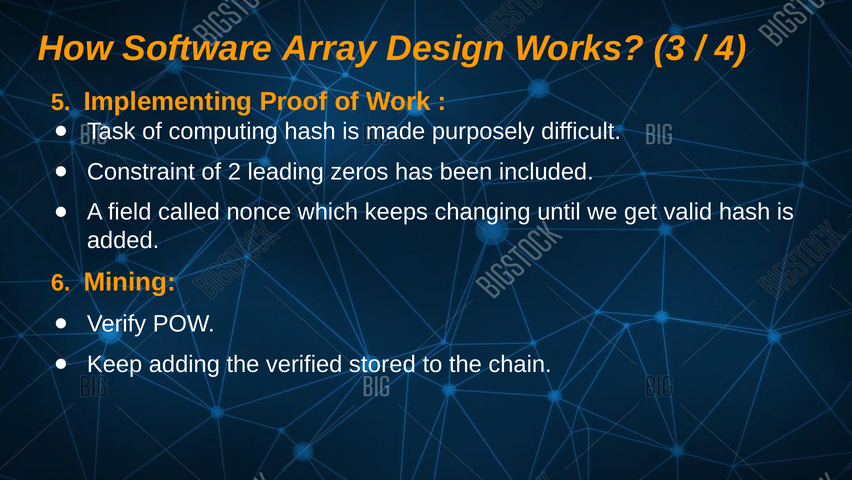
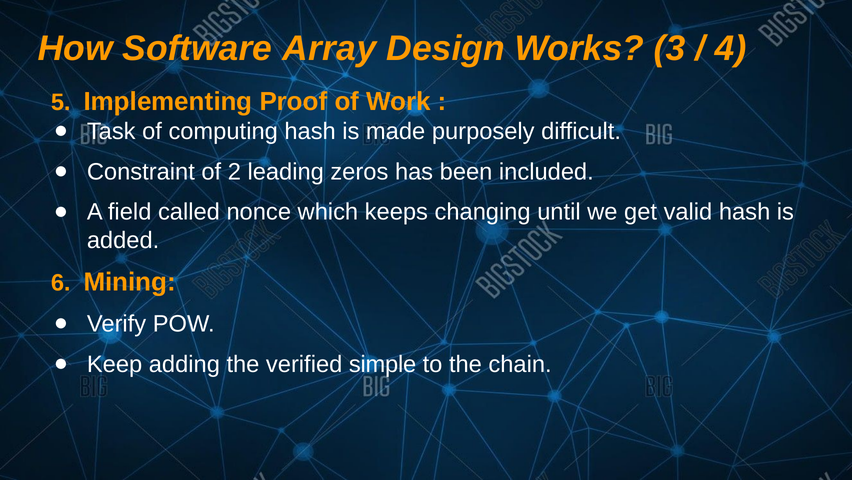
stored: stored -> simple (383, 364)
